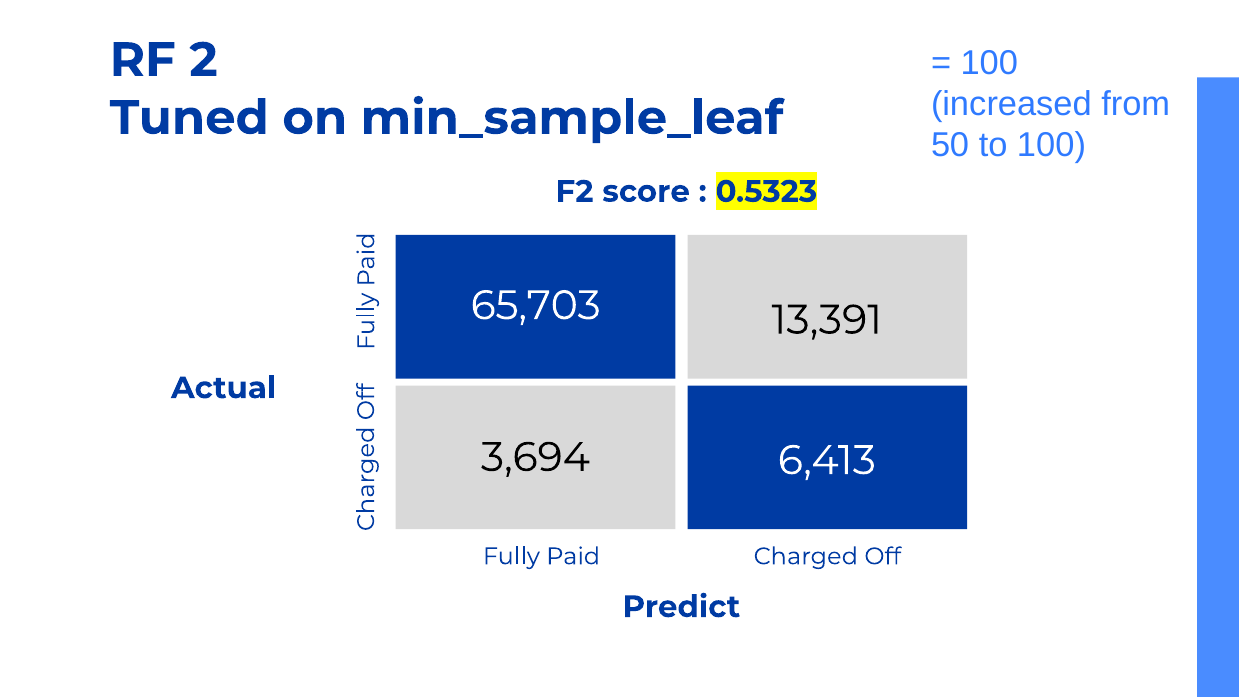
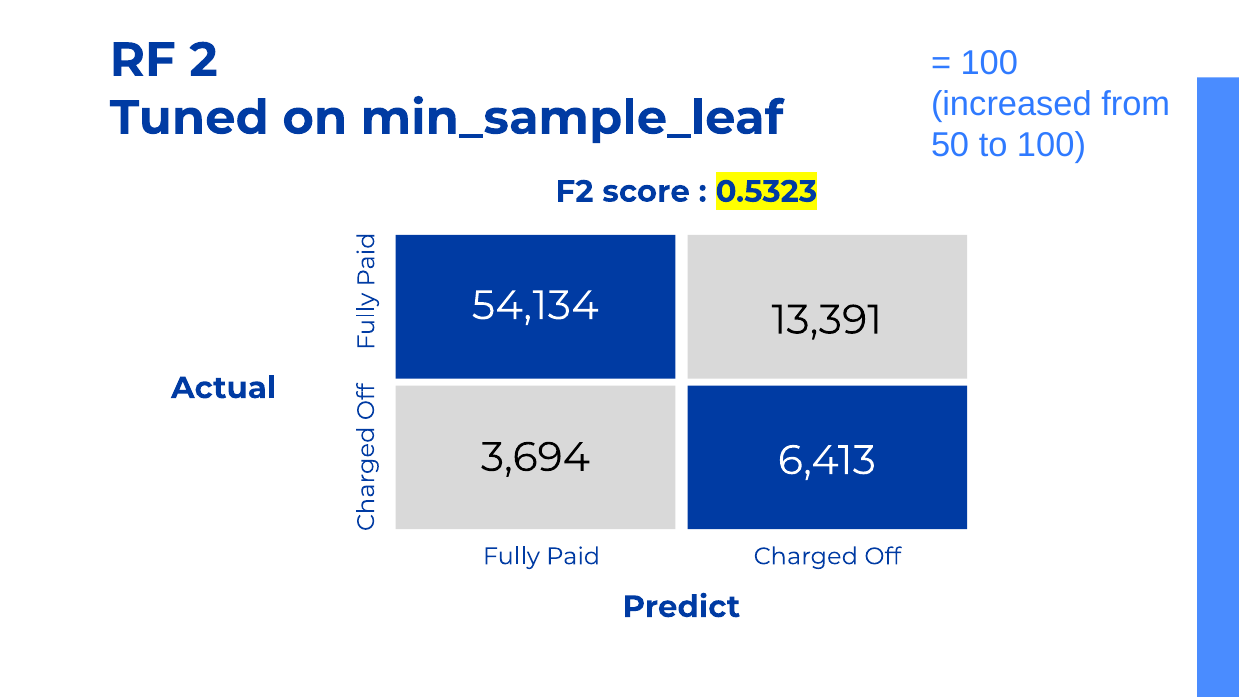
65,703: 65,703 -> 54,134 (535, 306)
